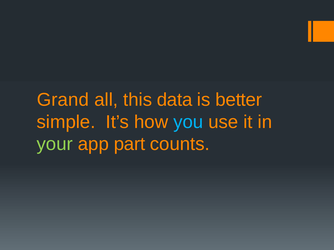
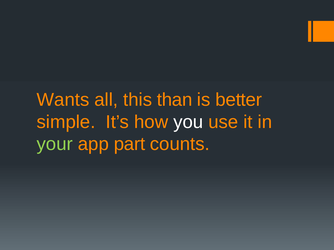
Grand: Grand -> Wants (63, 100)
data: data -> than (175, 100)
you colour: light blue -> white (188, 122)
